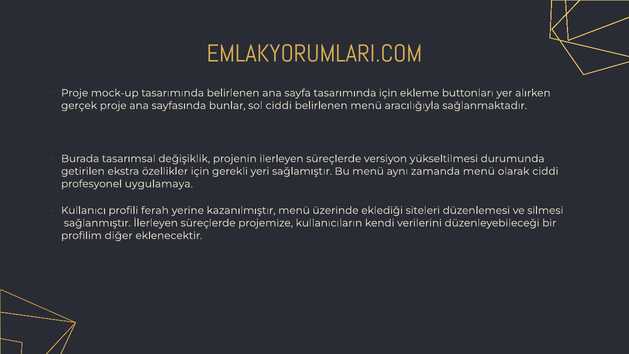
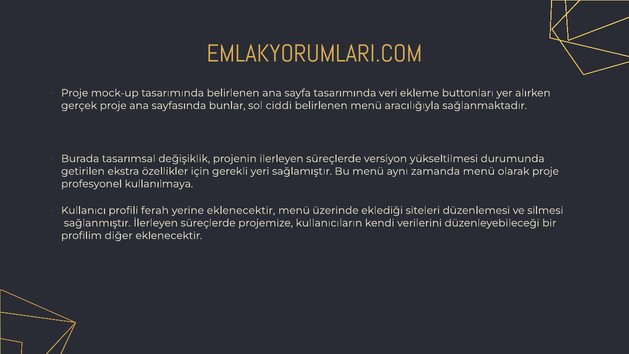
tasarımında için: için -> veri (388, 93)
olarak ciddi: ciddi -> proje (546, 171)
uygulamaya: uygulamaya -> kullanılmaya (159, 184)
yerine kazanılmıştır: kazanılmıştır -> eklenecektir (241, 210)
